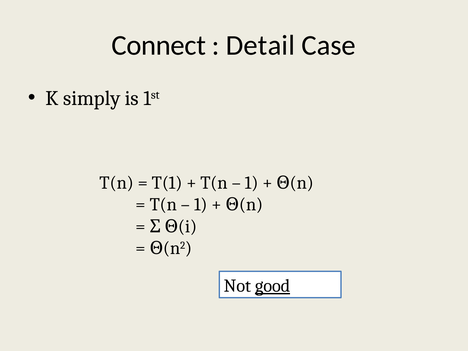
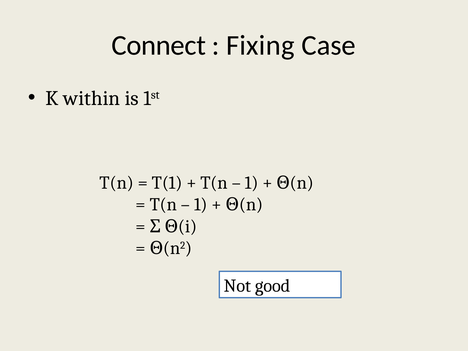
Detail: Detail -> Fixing (260, 45)
simply: simply -> within (92, 98)
good underline: present -> none (273, 286)
